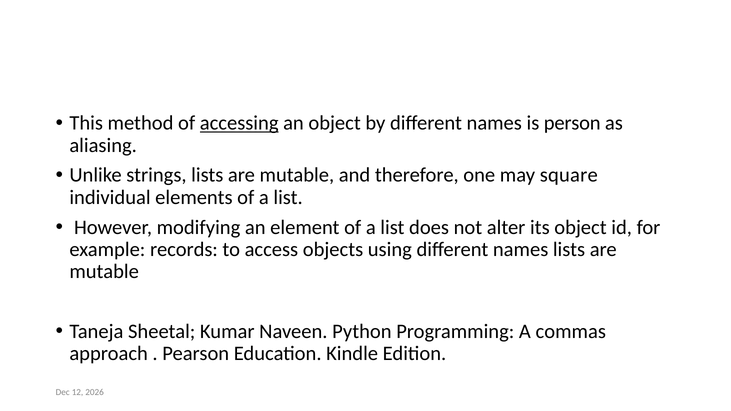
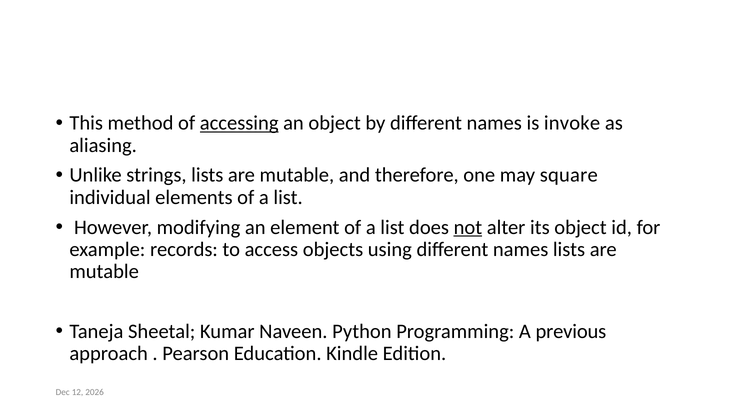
person: person -> invoke (572, 123)
not underline: none -> present (468, 227)
commas: commas -> previous (571, 332)
